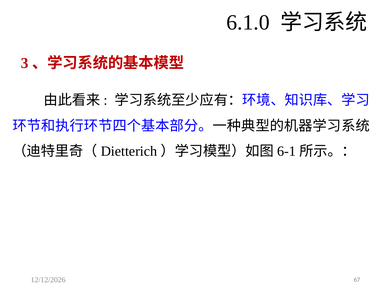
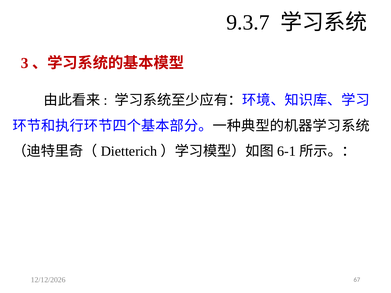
6.1.0: 6.1.0 -> 9.3.7 (248, 22)
